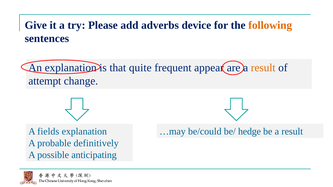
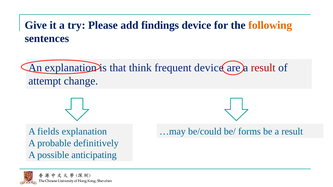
adverbs: adverbs -> findings (160, 25)
quite: quite -> think (140, 68)
frequent appear: appear -> device (209, 68)
result colour: orange -> red (263, 68)
hedge: hedge -> forms (249, 132)
